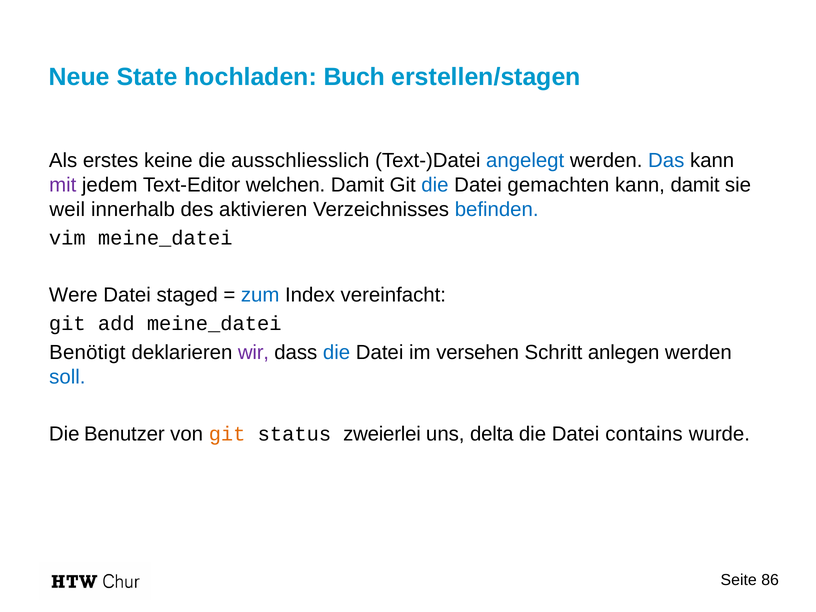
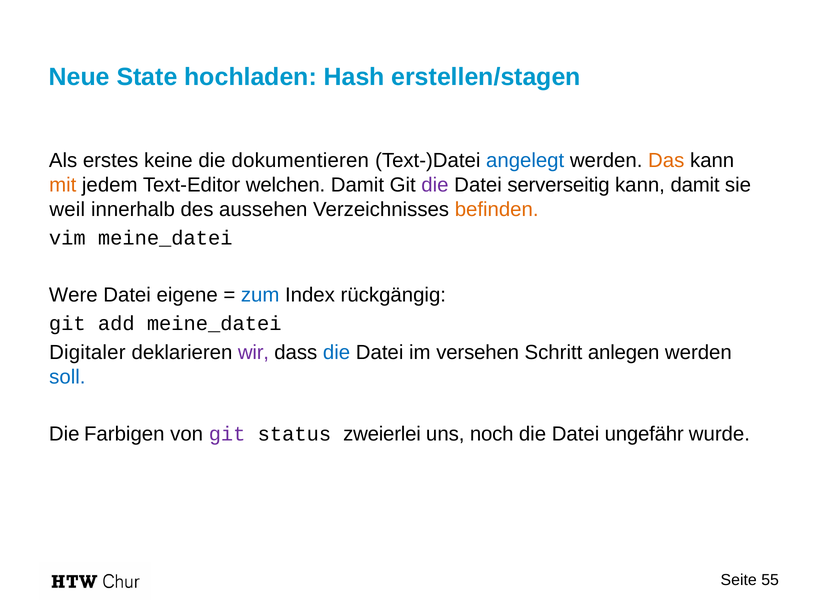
Buch: Buch -> Hash (354, 77)
ausschliesslich: ausschliesslich -> dokumentieren (300, 161)
Das colour: blue -> orange (666, 161)
mit colour: purple -> orange (63, 185)
die colour: blue -> purple (435, 185)
gemachten: gemachten -> serverseitig (559, 185)
aktivieren: aktivieren -> aussehen (263, 210)
befinden colour: blue -> orange (497, 210)
staged: staged -> eigene (187, 295)
vereinfacht: vereinfacht -> rückgängig (393, 295)
Benötigt: Benötigt -> Digitaler (87, 352)
Benutzer: Benutzer -> Farbigen (124, 434)
git colour: orange -> purple (227, 434)
delta: delta -> noch (492, 434)
contains: contains -> ungefähr (644, 434)
86: 86 -> 55 (770, 580)
